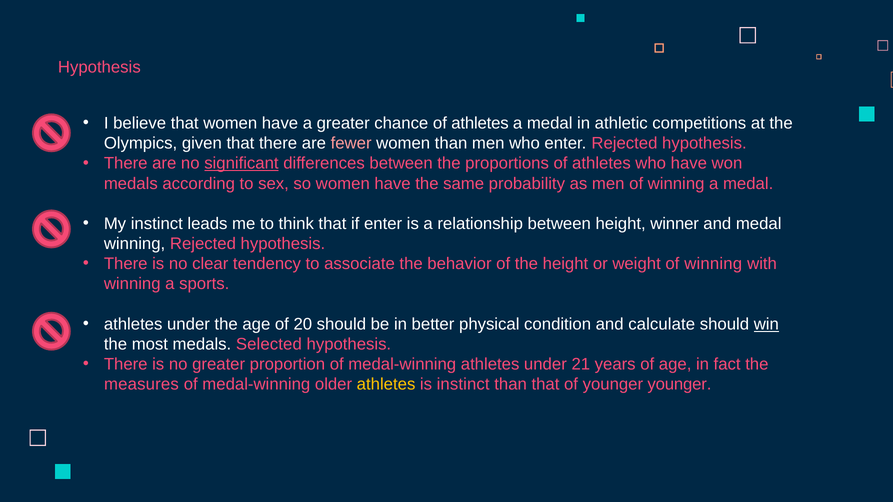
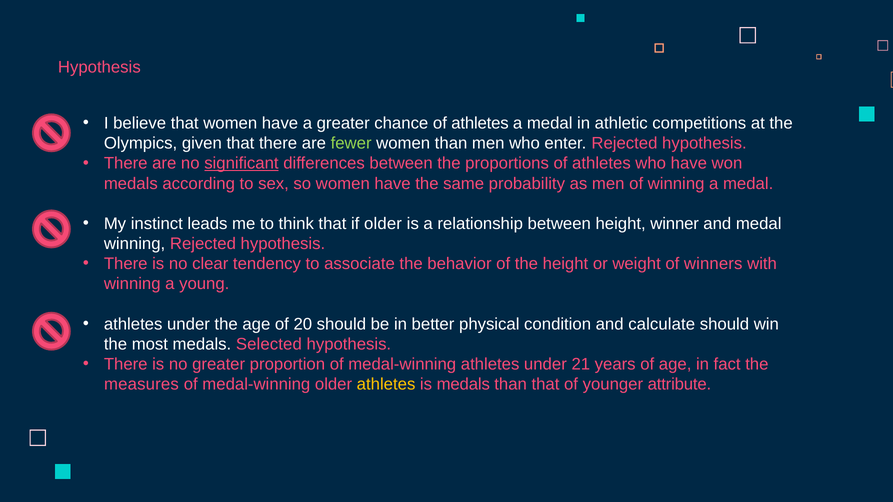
fewer colour: pink -> light green (351, 143)
if enter: enter -> older (383, 224)
weight of winning: winning -> winners (713, 264)
sports: sports -> young (204, 284)
win underline: present -> none (766, 324)
is instinct: instinct -> medals (463, 385)
younger younger: younger -> attribute (679, 385)
